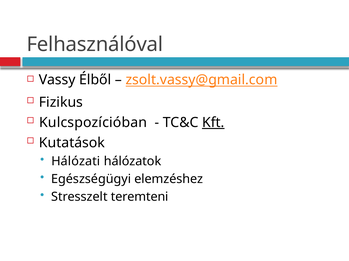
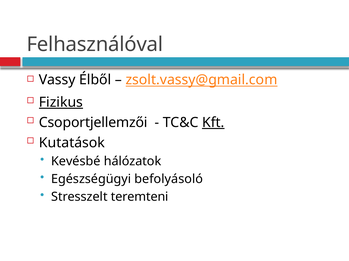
Fizikus underline: none -> present (61, 103)
Kulcspozícióban: Kulcspozícióban -> Csoportjellemzői (93, 123)
Hálózati: Hálózati -> Kevésbé (76, 162)
elemzéshez: elemzéshez -> befolyásoló (169, 179)
